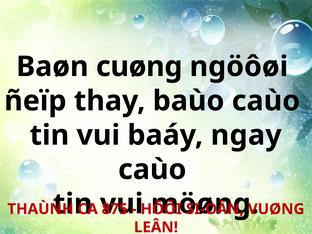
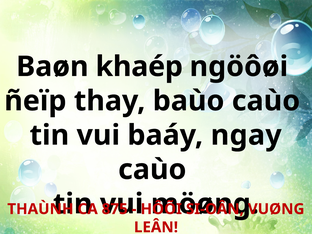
cuøng: cuøng -> khaép (139, 67)
